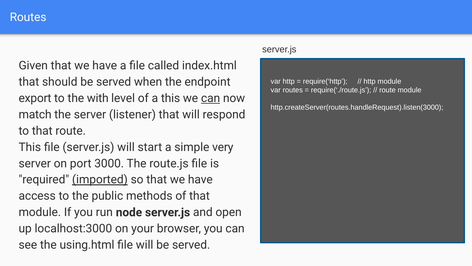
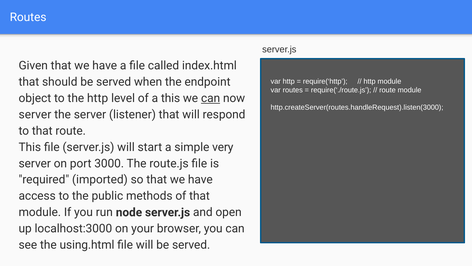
export: export -> object (35, 98)
the with: with -> http (98, 98)
match: match -> server (35, 114)
imported underline: present -> none (100, 179)
